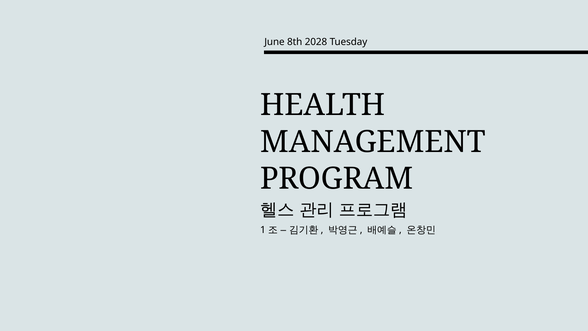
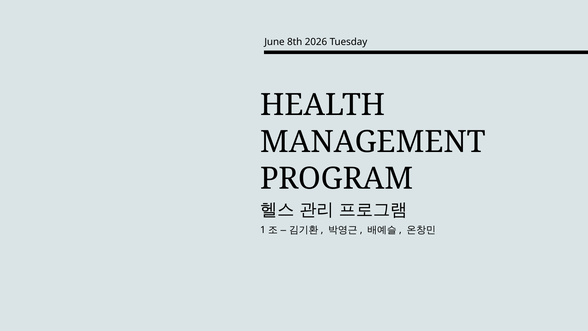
2028: 2028 -> 2026 (316, 42)
